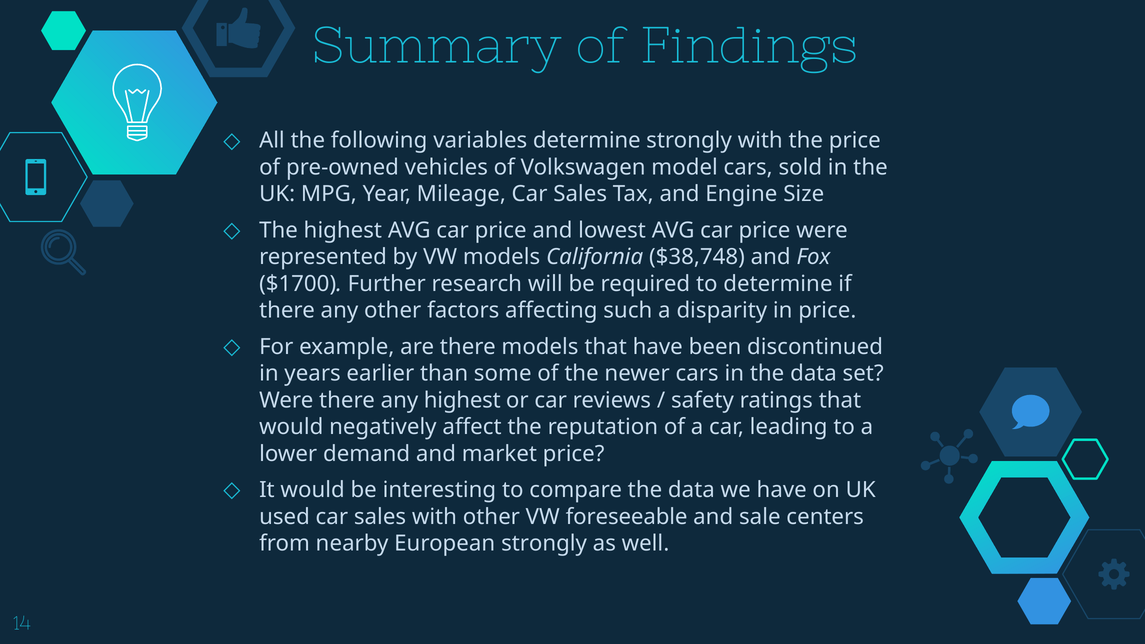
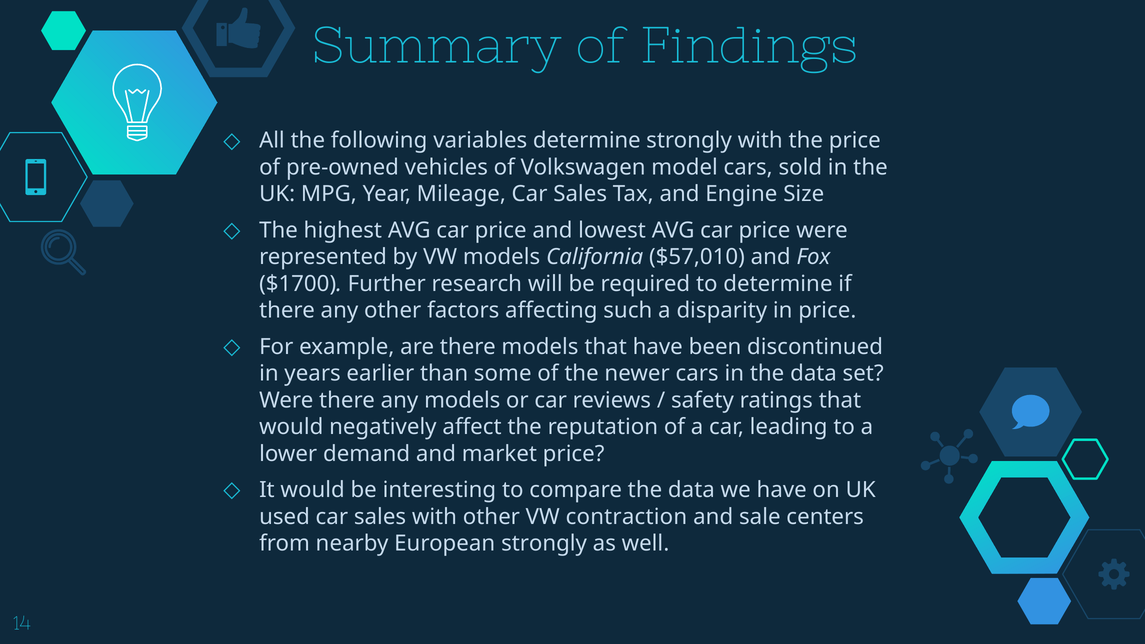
$38,748: $38,748 -> $57,010 (697, 257)
any highest: highest -> models (462, 400)
foreseeable: foreseeable -> contraction (626, 517)
